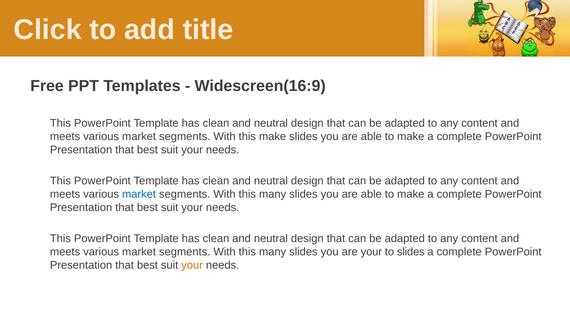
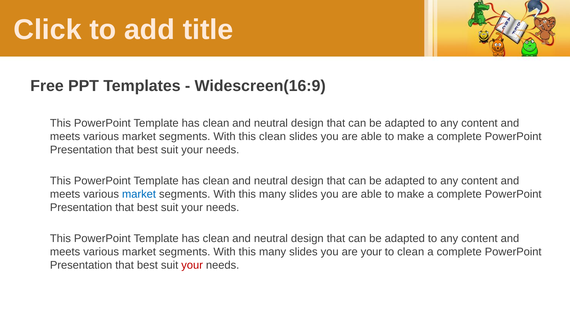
this make: make -> clean (273, 136)
to slides: slides -> clean (411, 252)
your colour: orange -> red (192, 265)
